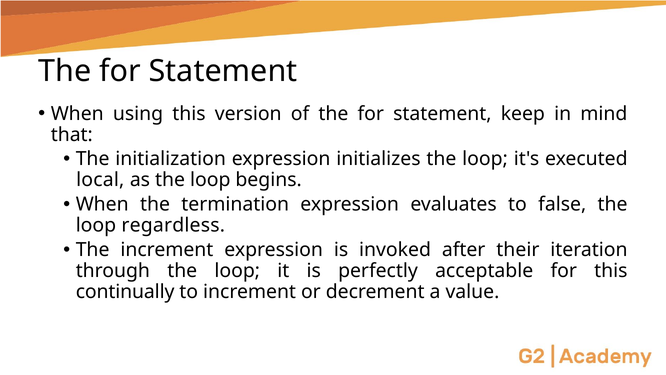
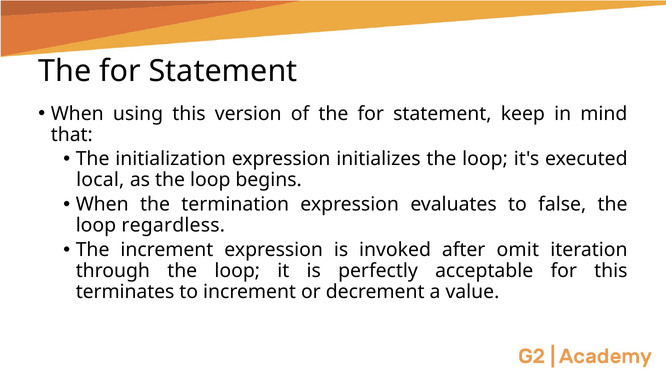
their: their -> omit (518, 250)
continually: continually -> terminates (125, 292)
